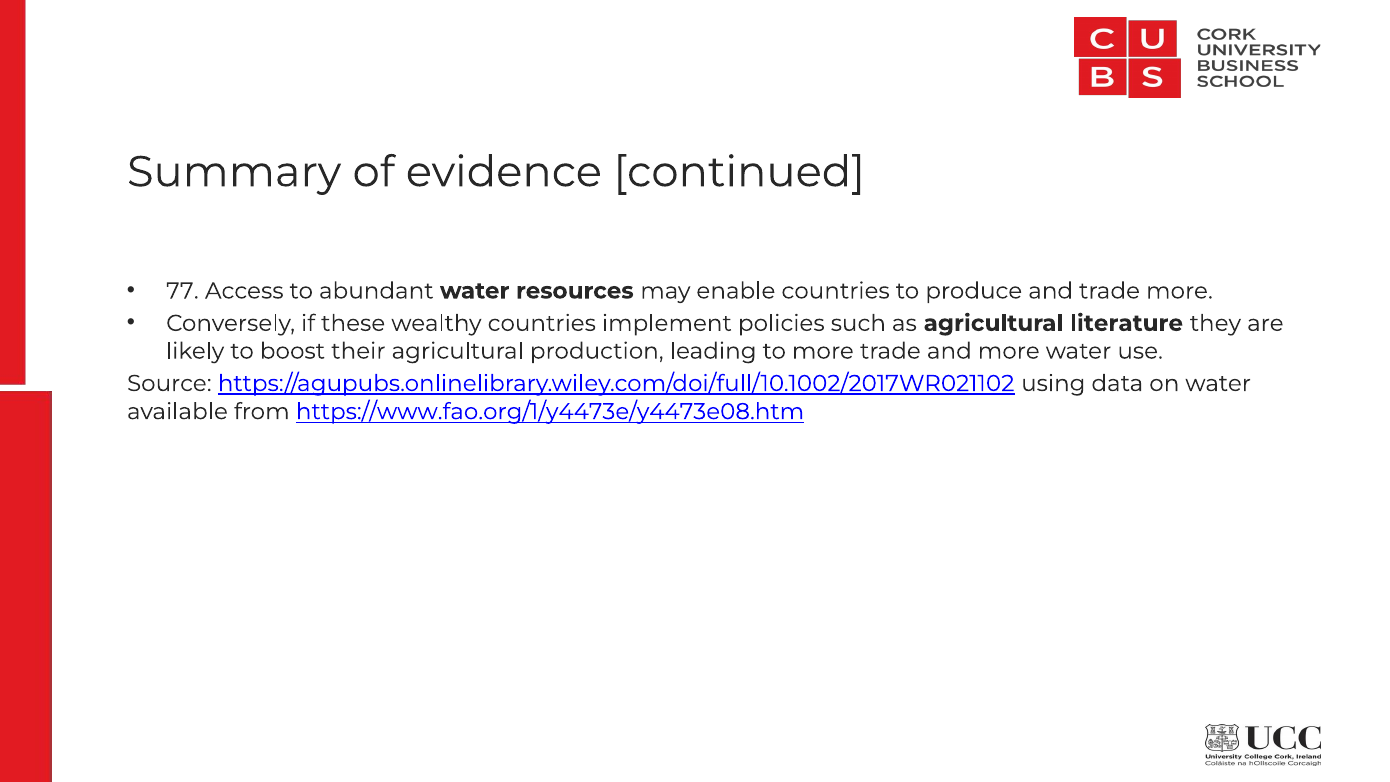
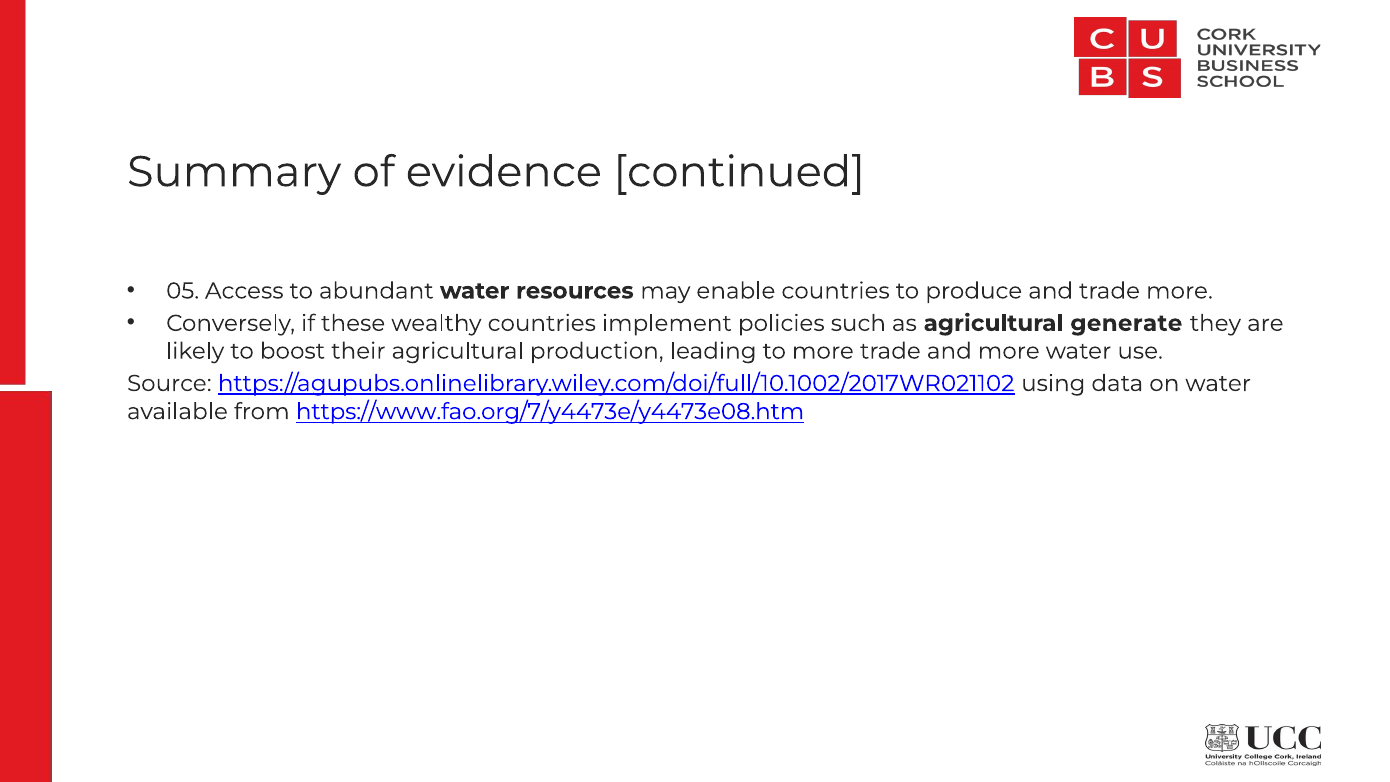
77: 77 -> 05 (183, 291)
literature: literature -> generate (1126, 323)
https://www.fao.org/1/y4473e/y4473e08.htm: https://www.fao.org/1/y4473e/y4473e08.htm -> https://www.fao.org/7/y4473e/y4473e08.htm (550, 412)
